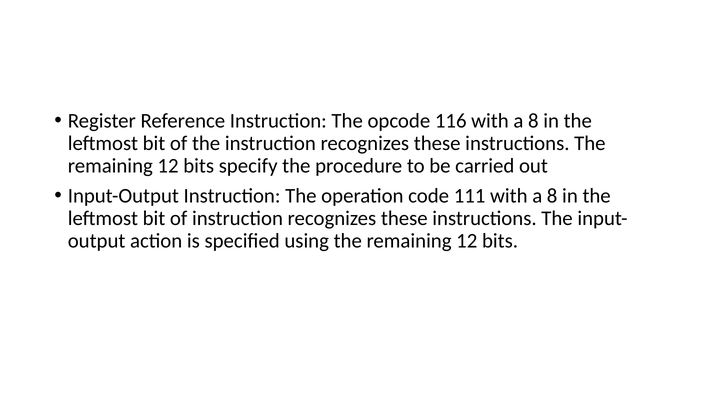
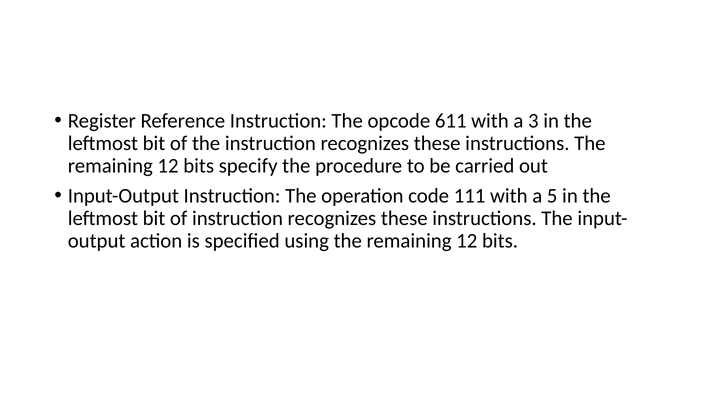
116: 116 -> 611 (451, 121)
8: 8 -> 3 (533, 121)
111 with a 8: 8 -> 5 (552, 196)
